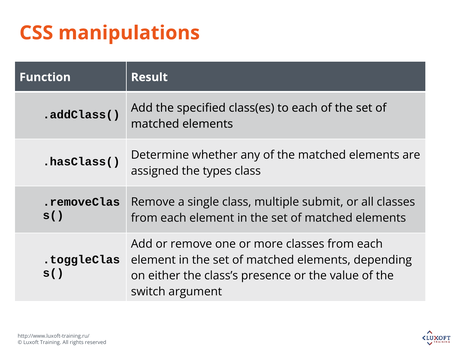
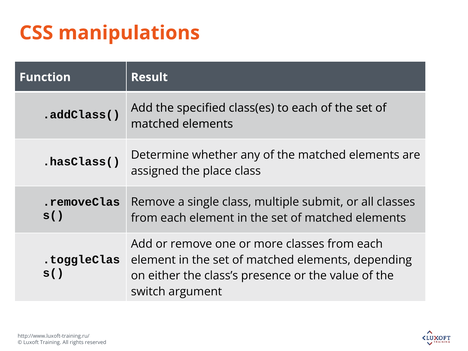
types: types -> place (217, 171)
